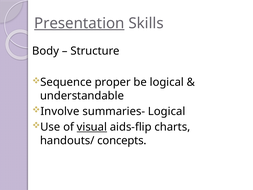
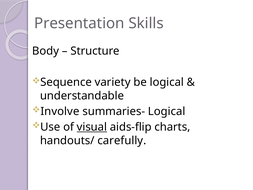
Presentation underline: present -> none (79, 23)
proper: proper -> variety (113, 82)
concepts: concepts -> carefully (122, 140)
